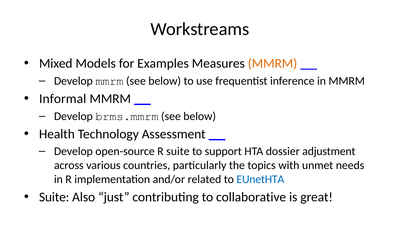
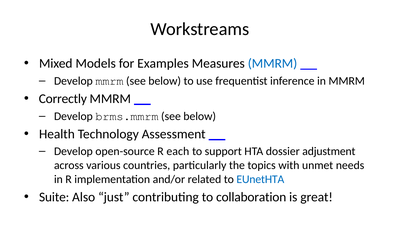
MMRM colour: orange -> blue (273, 63)
Informal: Informal -> Correctly (63, 99)
R suite: suite -> each (178, 151)
collaborative: collaborative -> collaboration (251, 197)
